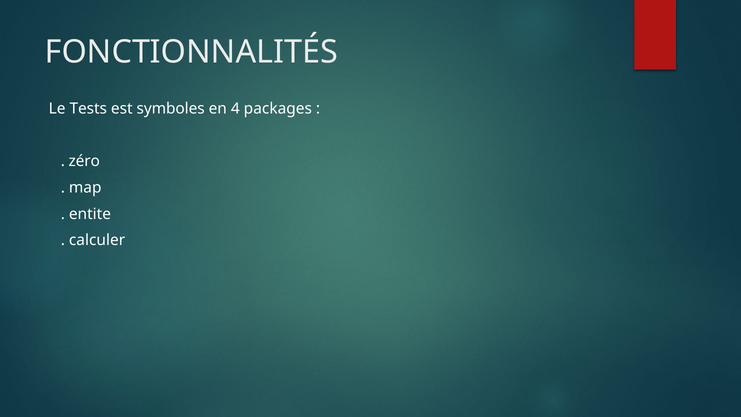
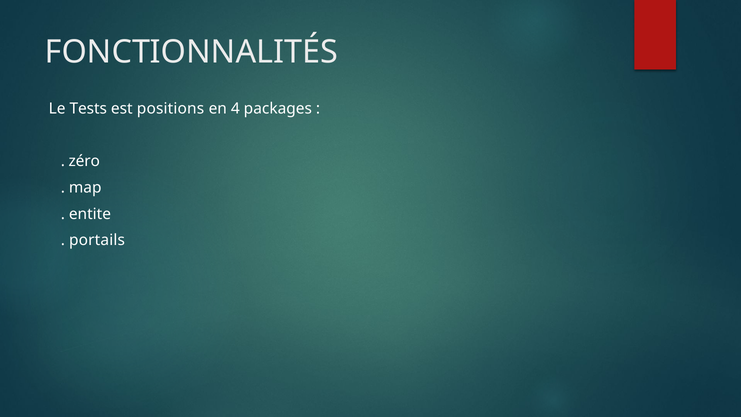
symboles: symboles -> positions (171, 109)
calculer: calculer -> portails (97, 240)
